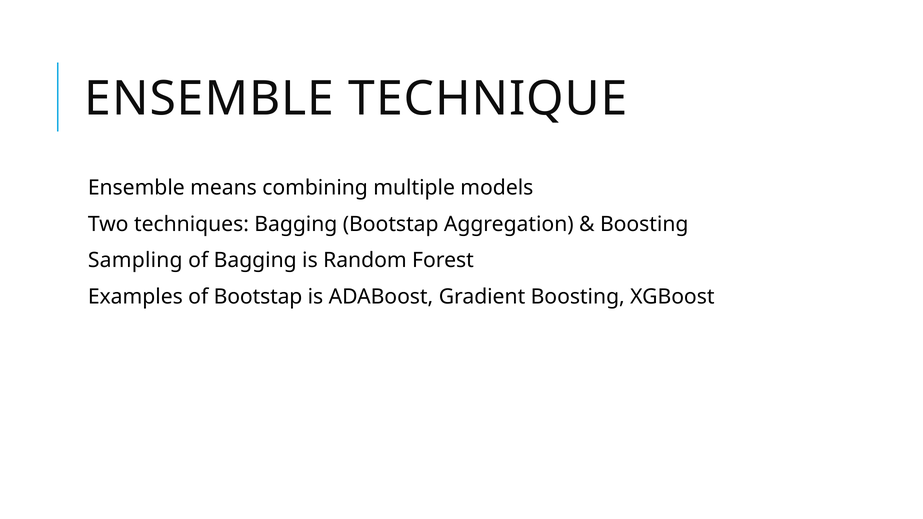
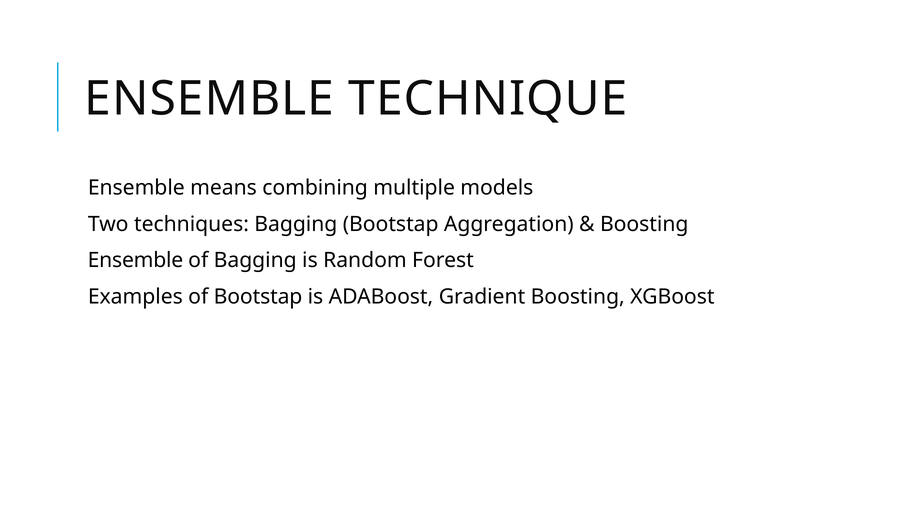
Sampling: Sampling -> Ensemble (135, 260)
